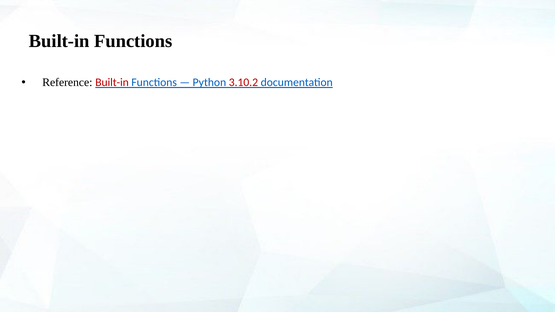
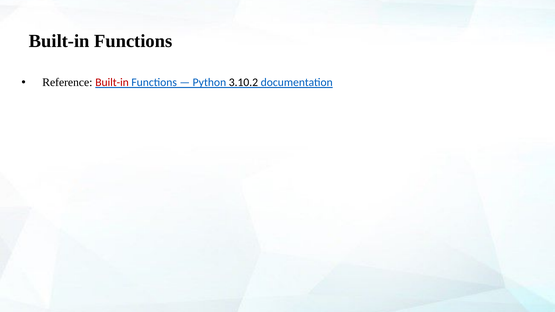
3.10.2 colour: red -> black (243, 83)
